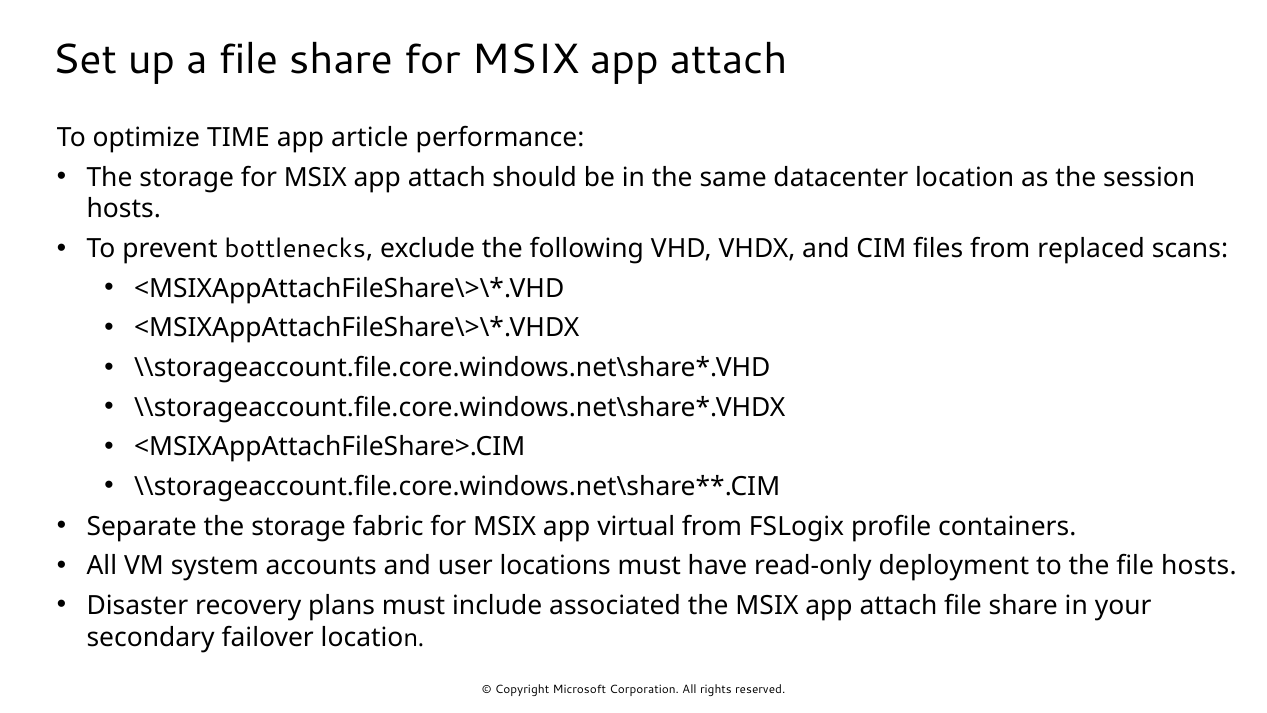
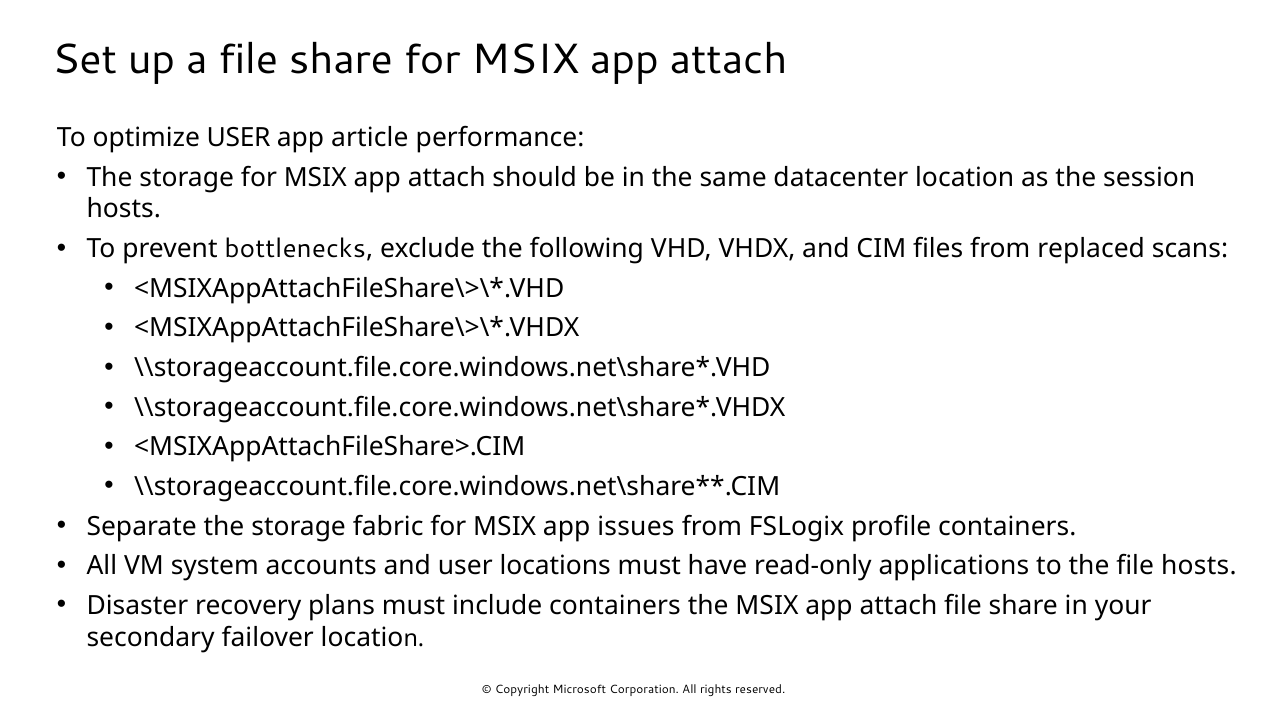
optimize TIME: TIME -> USER (239, 138)
virtual: virtual -> issues (636, 526)
deployment: deployment -> applications (954, 566)
include associated: associated -> containers (615, 605)
